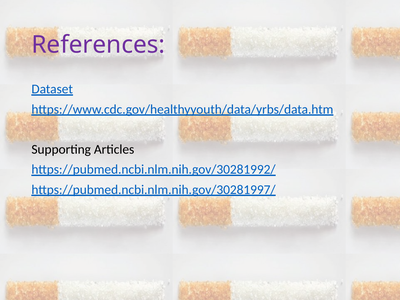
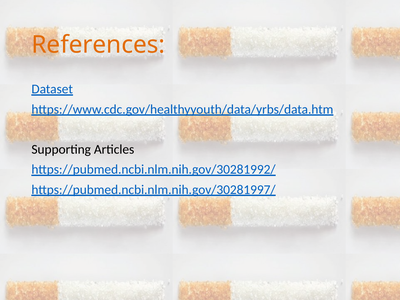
References colour: purple -> orange (98, 45)
